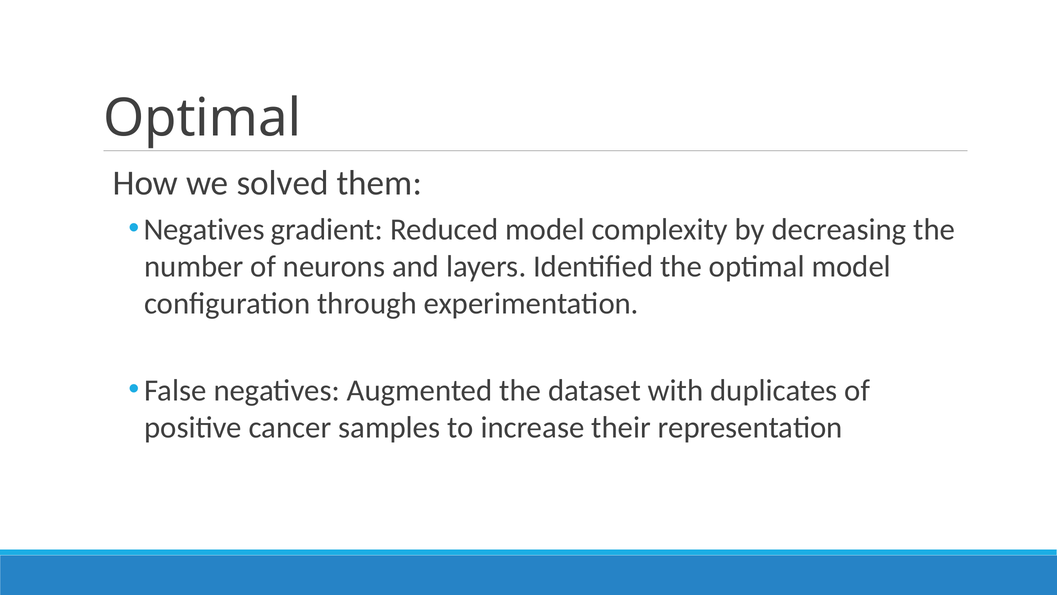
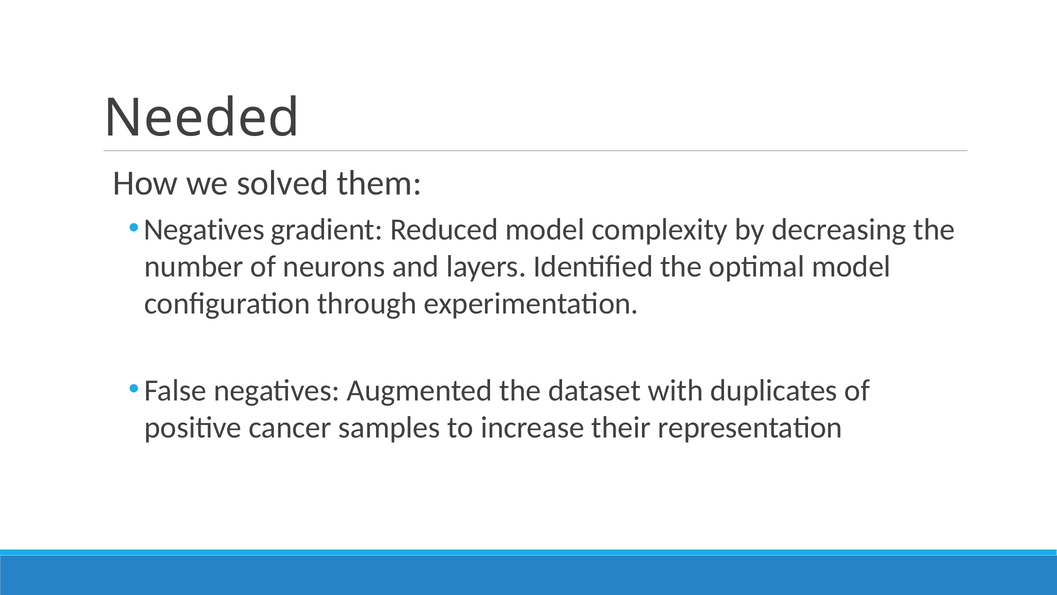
Optimal: Optimal -> Needed (202, 118)
